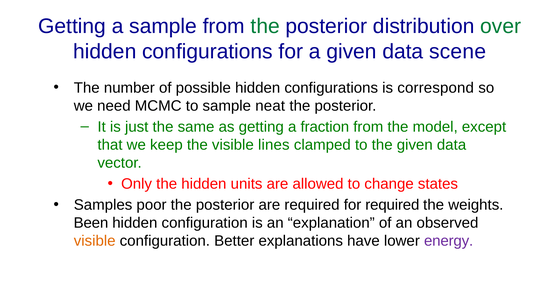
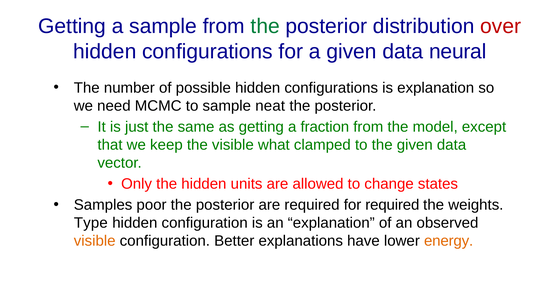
over colour: green -> red (501, 26)
scene: scene -> neural (458, 52)
is correspond: correspond -> explanation (436, 88)
lines: lines -> what (274, 145)
Been: Been -> Type (91, 223)
energy colour: purple -> orange (449, 241)
